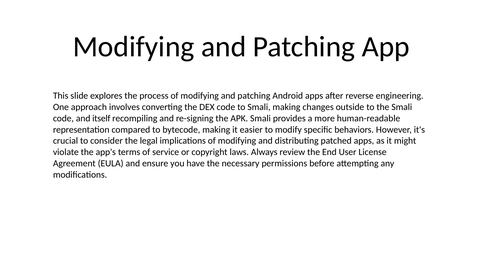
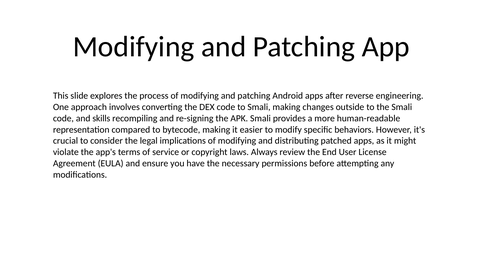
itself: itself -> skills (101, 118)
